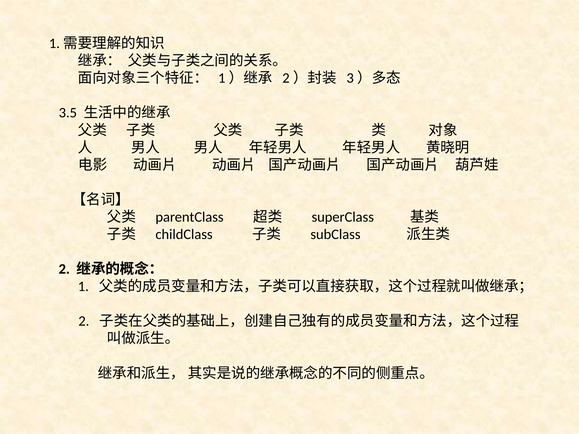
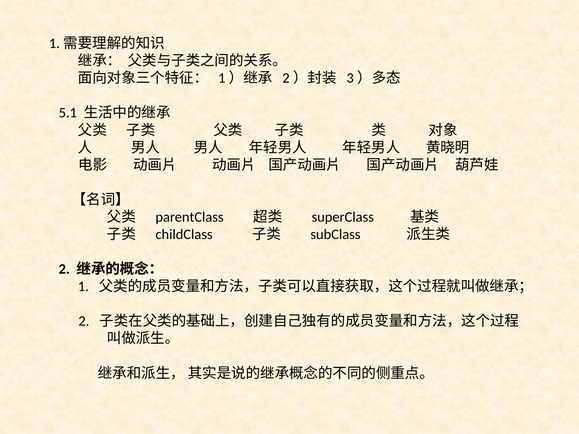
3.5: 3.5 -> 5.1 (68, 113)
